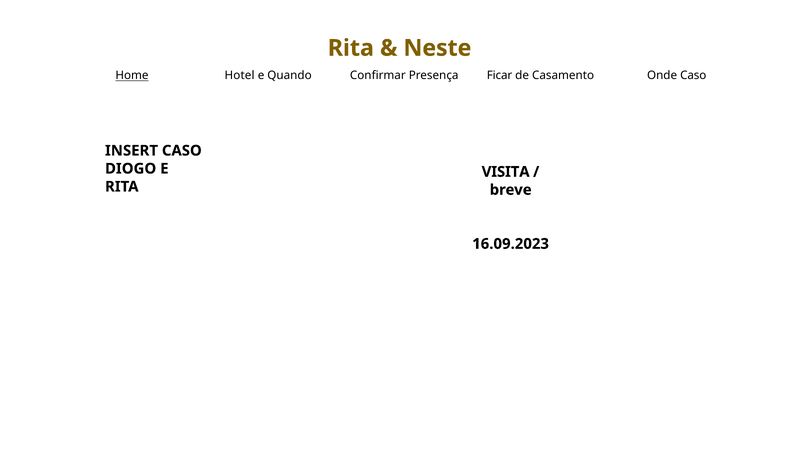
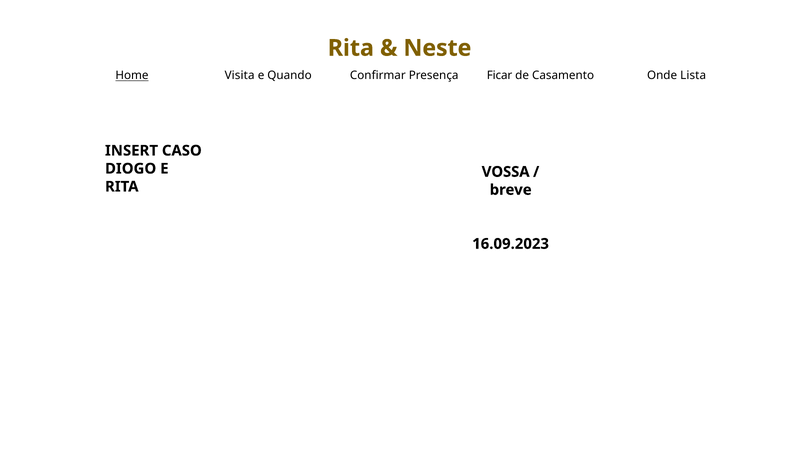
Hotel: Hotel -> Visita (240, 75)
Onde Caso: Caso -> Lista (693, 75)
VISITA: VISITA -> VOSSA (506, 172)
